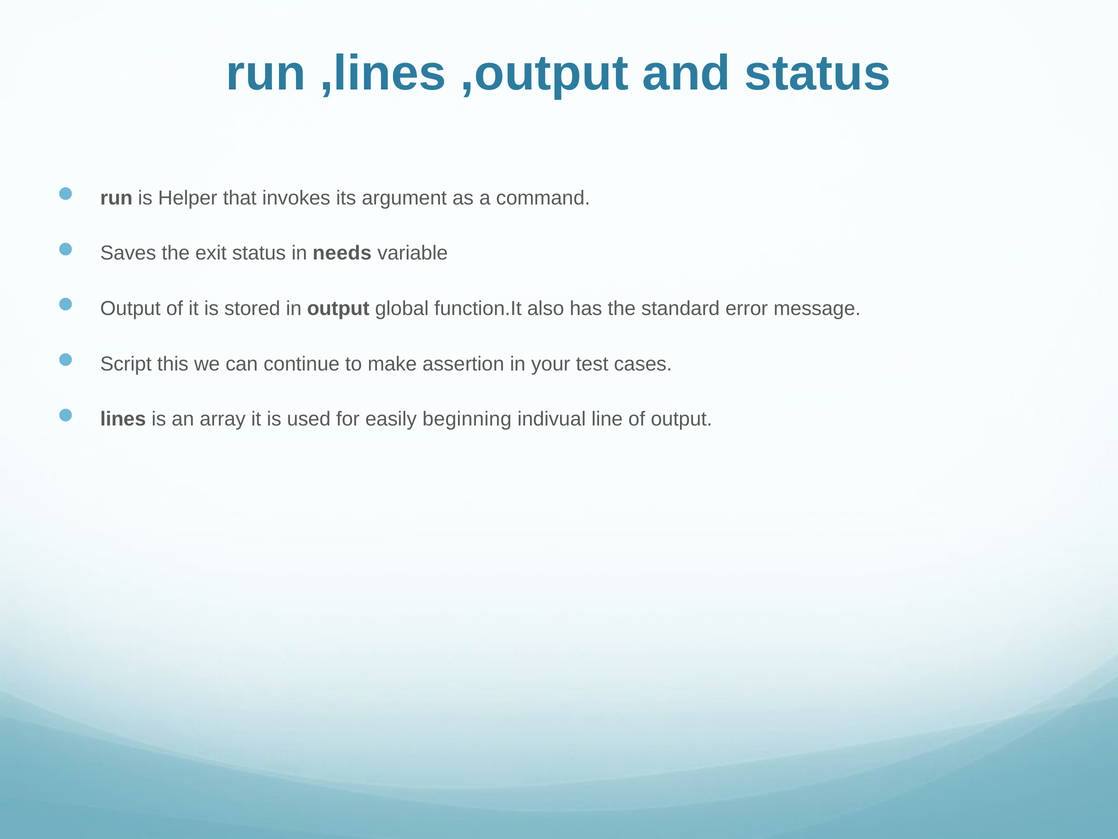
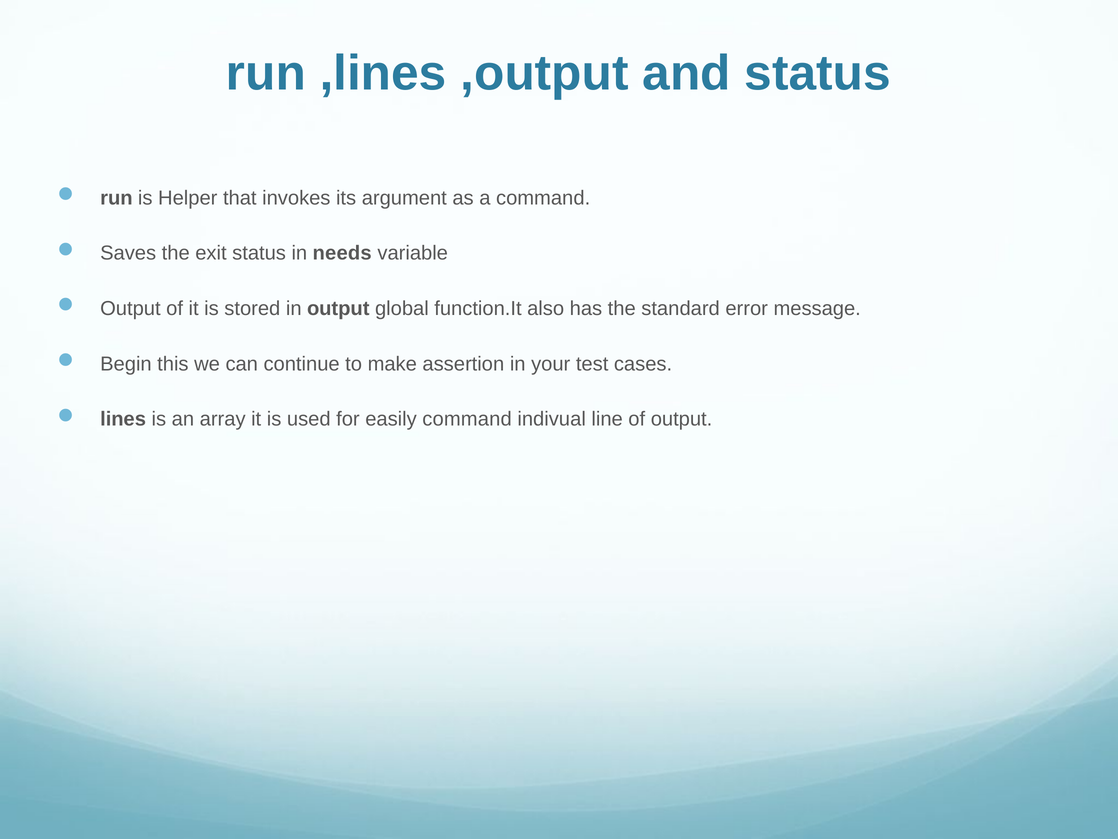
Script: Script -> Begin (126, 364)
easily beginning: beginning -> command (467, 419)
